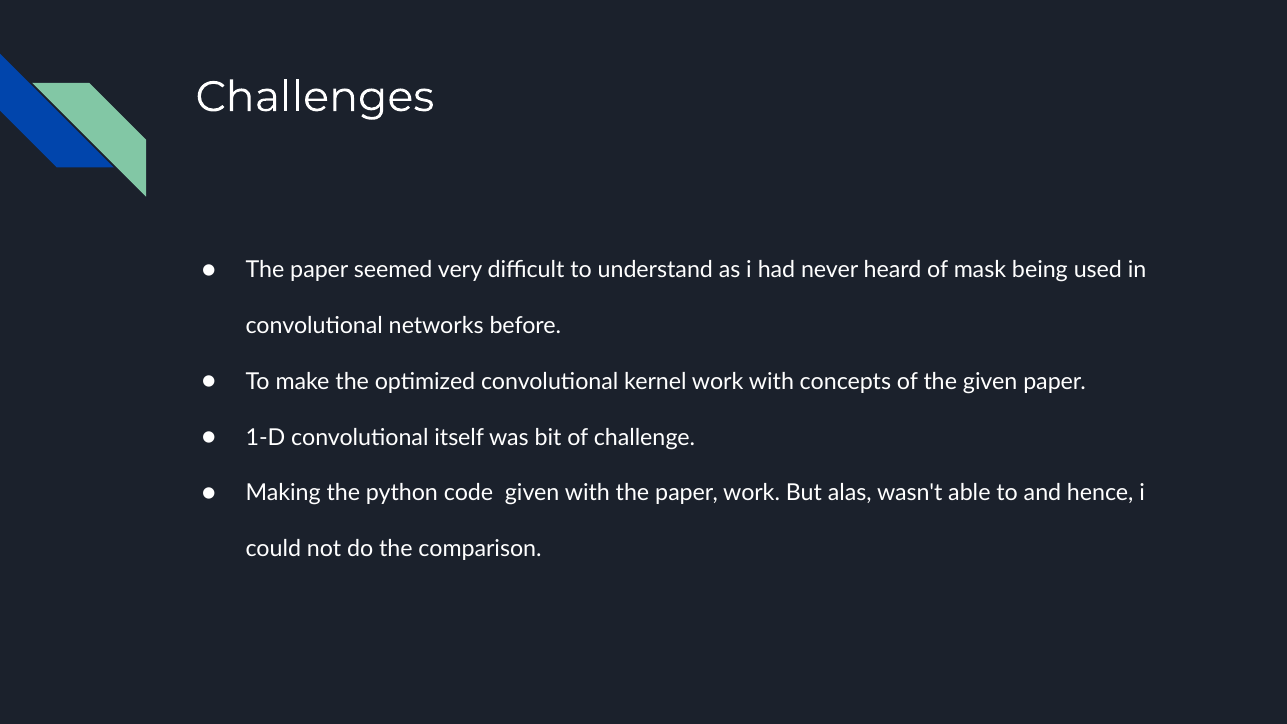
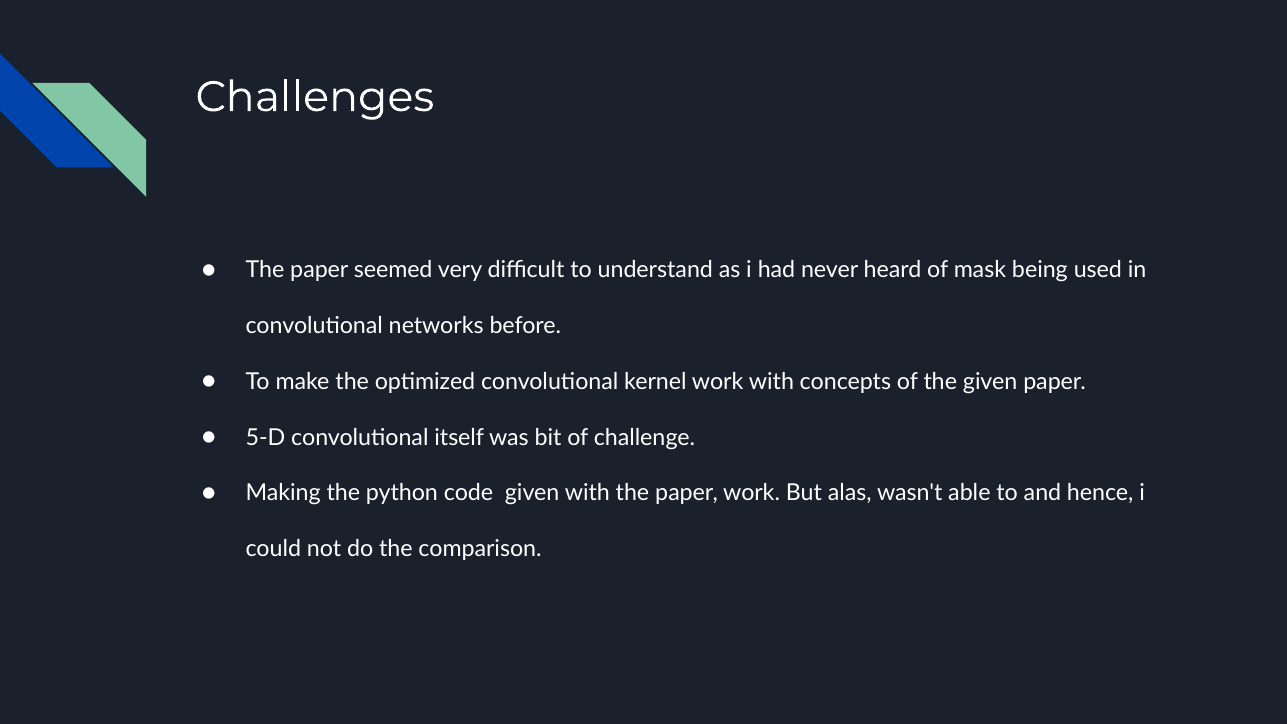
1-D: 1-D -> 5-D (266, 437)
